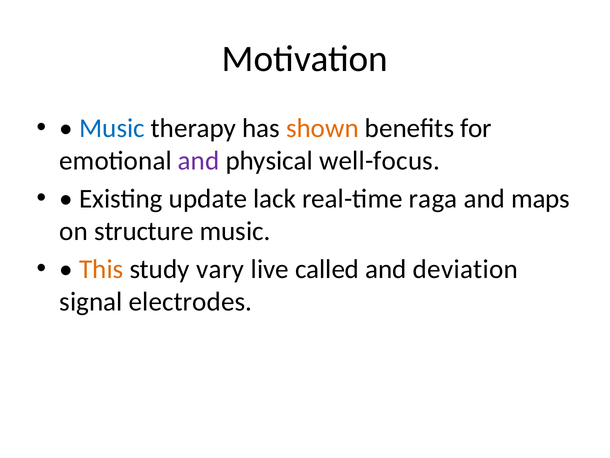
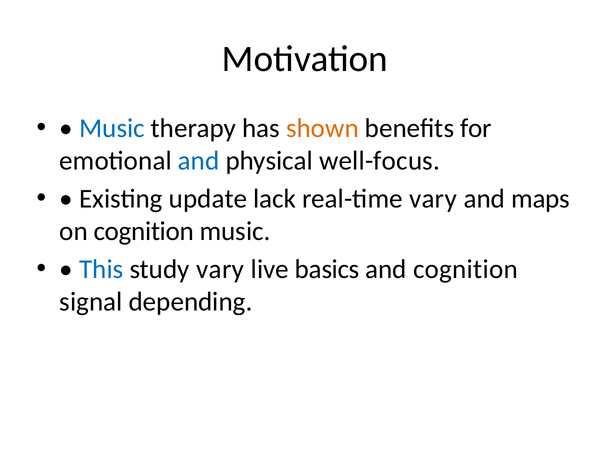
and colour: purple -> blue (199, 161)
real-time raga: raga -> vary (433, 198)
on structure: structure -> cognition (144, 231)
This colour: orange -> blue (101, 269)
called: called -> basics (327, 269)
and deviation: deviation -> cognition (466, 269)
electrodes: electrodes -> depending (191, 302)
